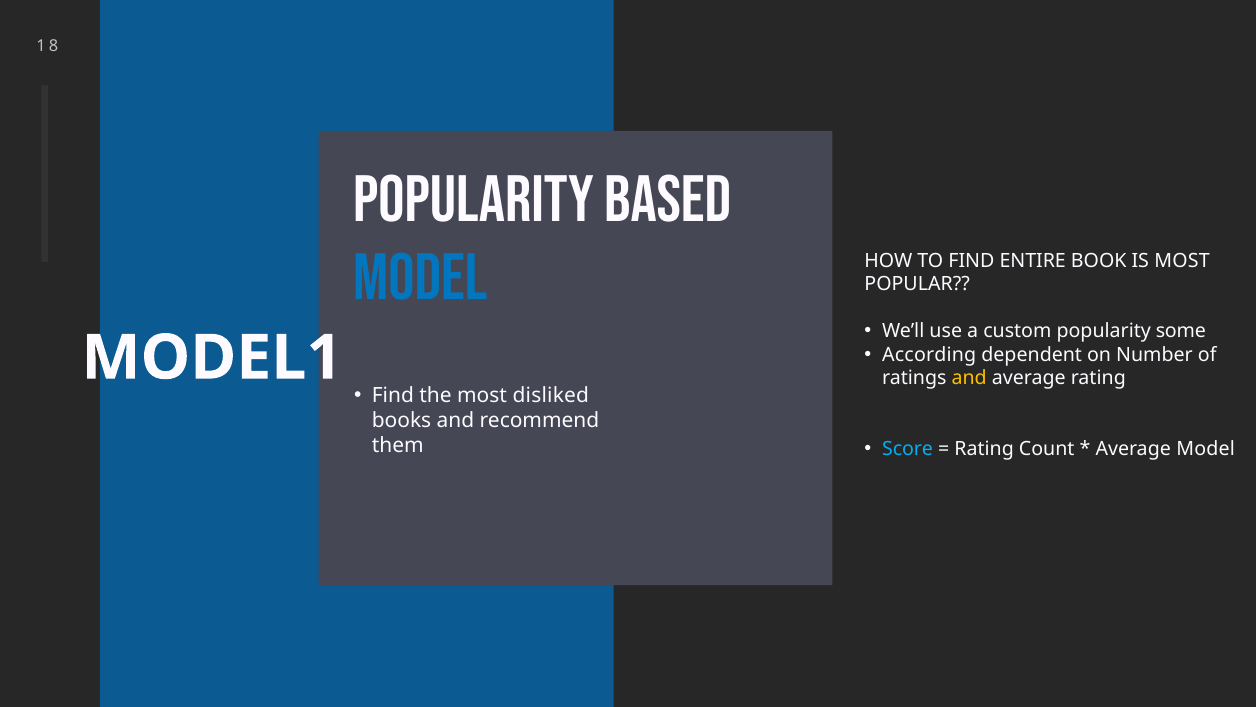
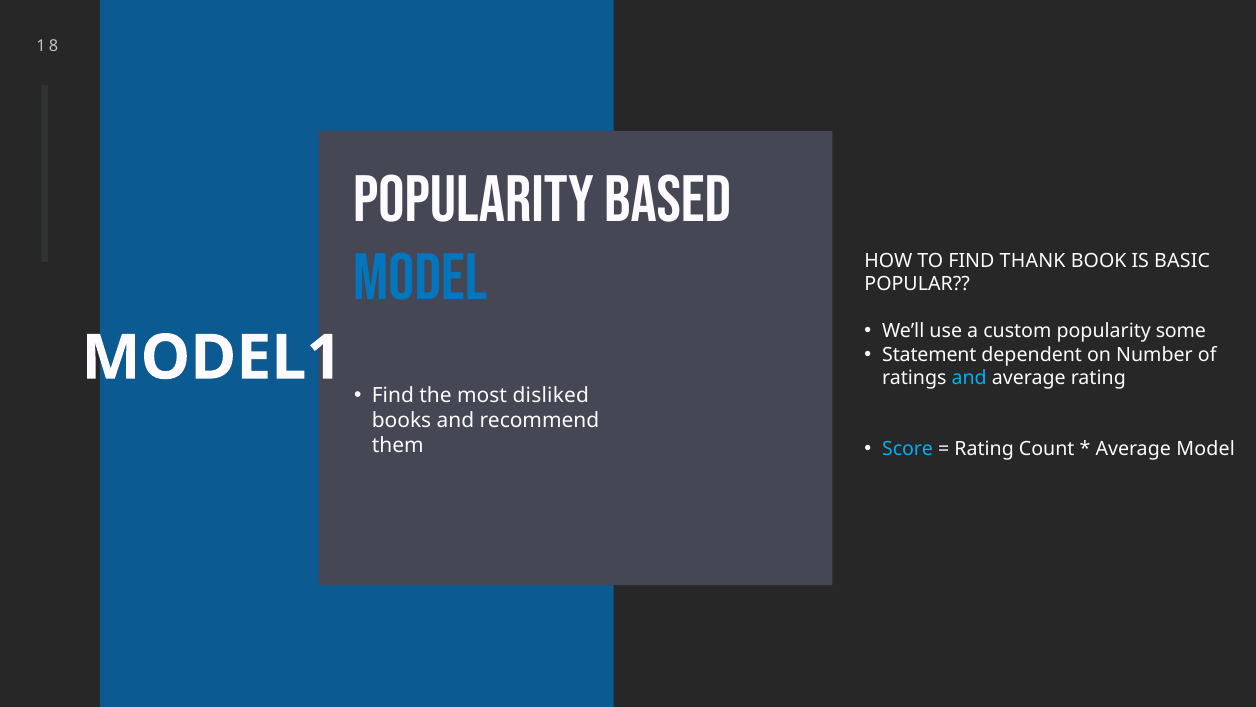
ENTIRE: ENTIRE -> THANK (1033, 260)
IS MOST: MOST -> BASIC (1182, 260)
According: According -> Statement (929, 355)
and colour: yellow -> light blue (969, 378)
